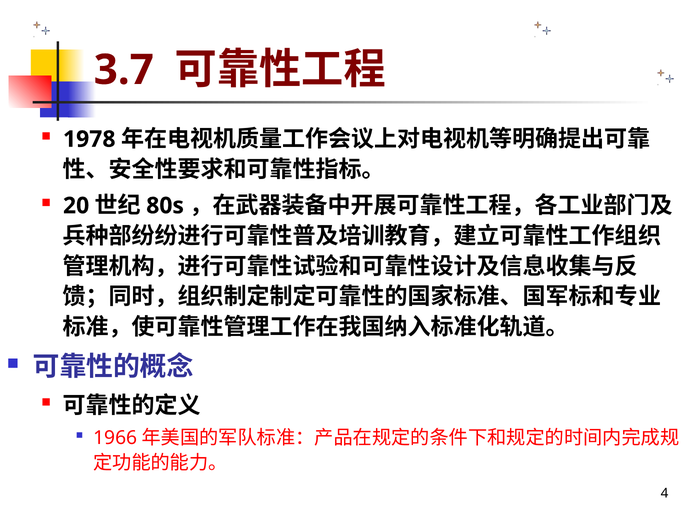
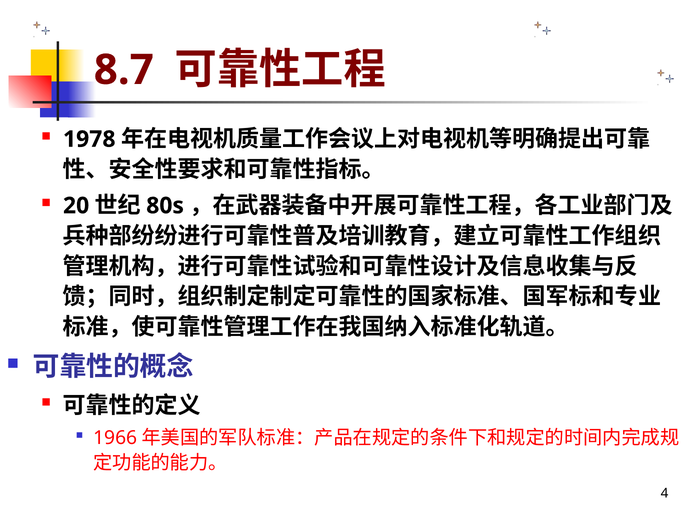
3.7: 3.7 -> 8.7 (124, 70)
